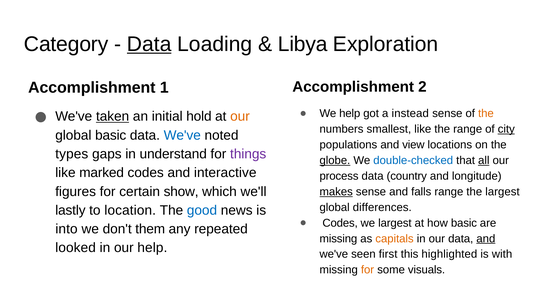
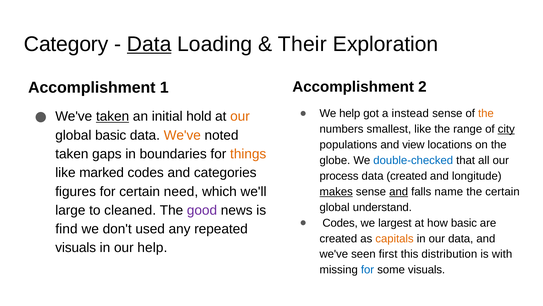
Libya: Libya -> Their (302, 44)
We've colour: blue -> orange (182, 135)
types: types -> taken (72, 154)
understand: understand -> boundaries (173, 154)
things colour: purple -> orange (248, 154)
globe underline: present -> none (335, 160)
all underline: present -> none (484, 160)
interactive: interactive -> categories (225, 172)
data country: country -> created (407, 176)
show: show -> need (181, 191)
and underline: none -> present (399, 191)
falls range: range -> name (449, 191)
the largest: largest -> certain (502, 191)
differences: differences -> understand (382, 207)
lastly: lastly -> large (70, 210)
location: location -> cleaned (130, 210)
good colour: blue -> purple (202, 210)
into: into -> find (66, 229)
them: them -> used (150, 229)
missing: missing -> created (338, 238)
and underline: present -> none (486, 238)
looked: looked -> visuals (76, 247)
highlighted: highlighted -> distribution (449, 254)
for colour: orange -> blue (368, 269)
